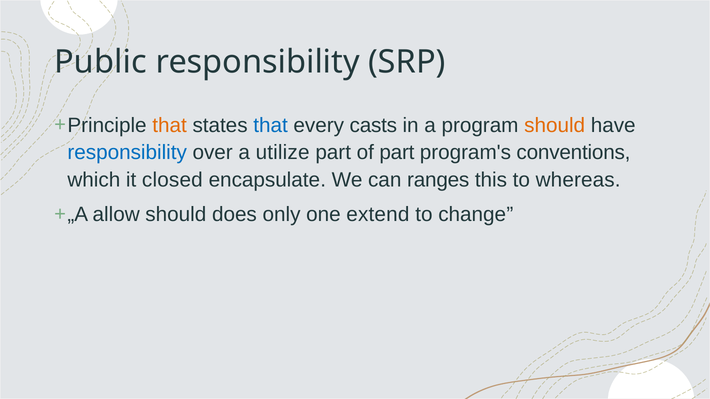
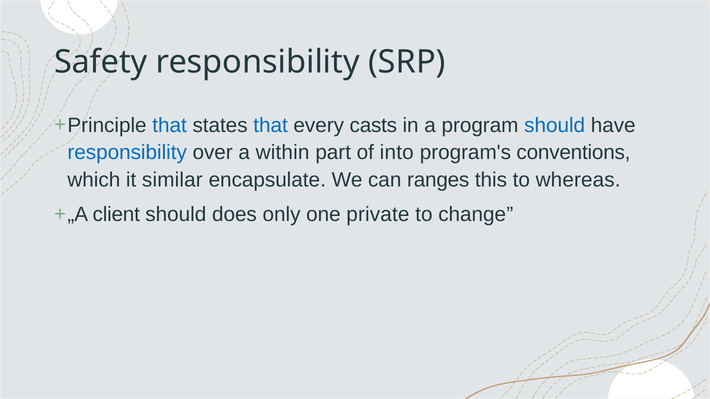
Public: Public -> Safety (101, 62)
that colour: orange -> blue (170, 125)
should colour: orange -> blue (555, 125)
utilize: utilize -> within (283, 153)
of part: part -> into (397, 153)
closed: closed -> similar (172, 180)
allow: allow -> client (116, 215)
extend: extend -> private (378, 215)
